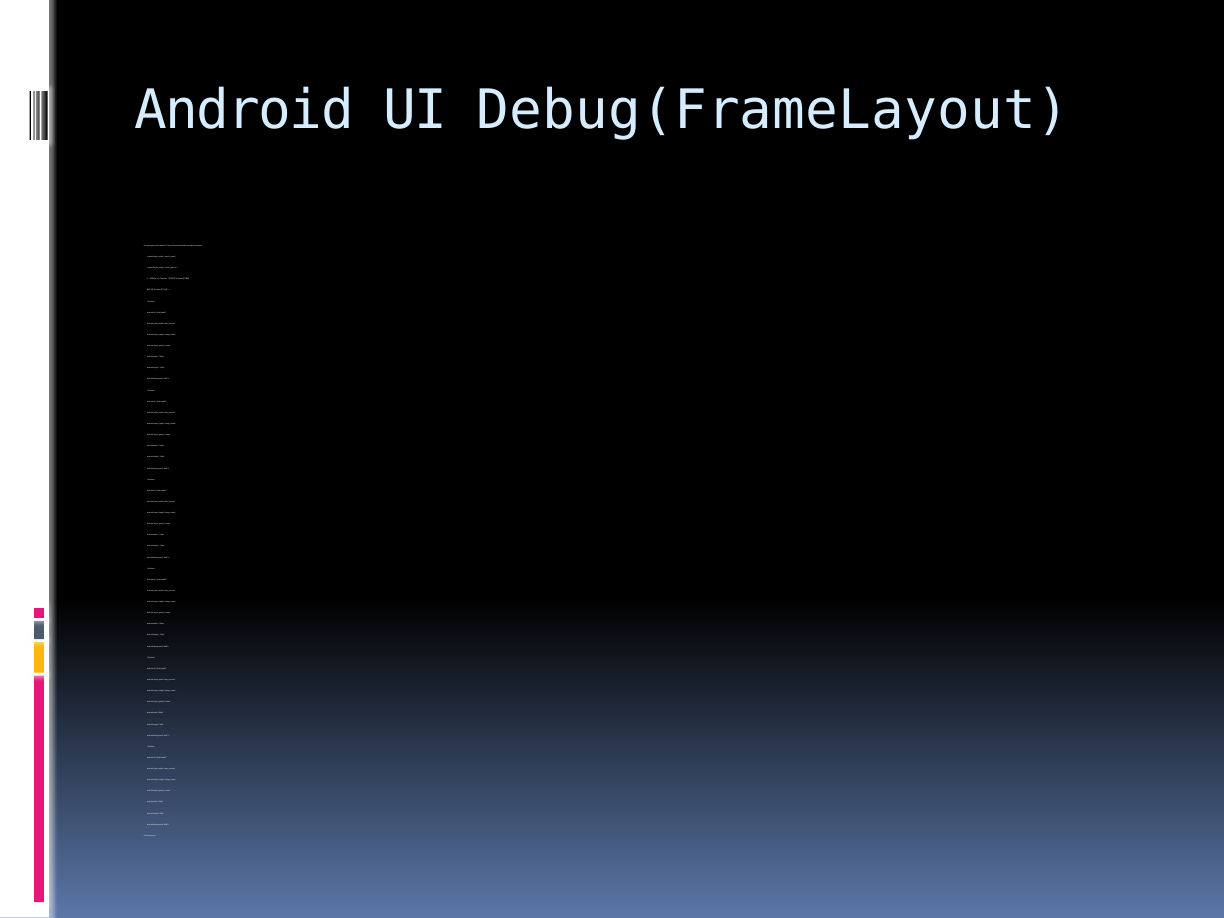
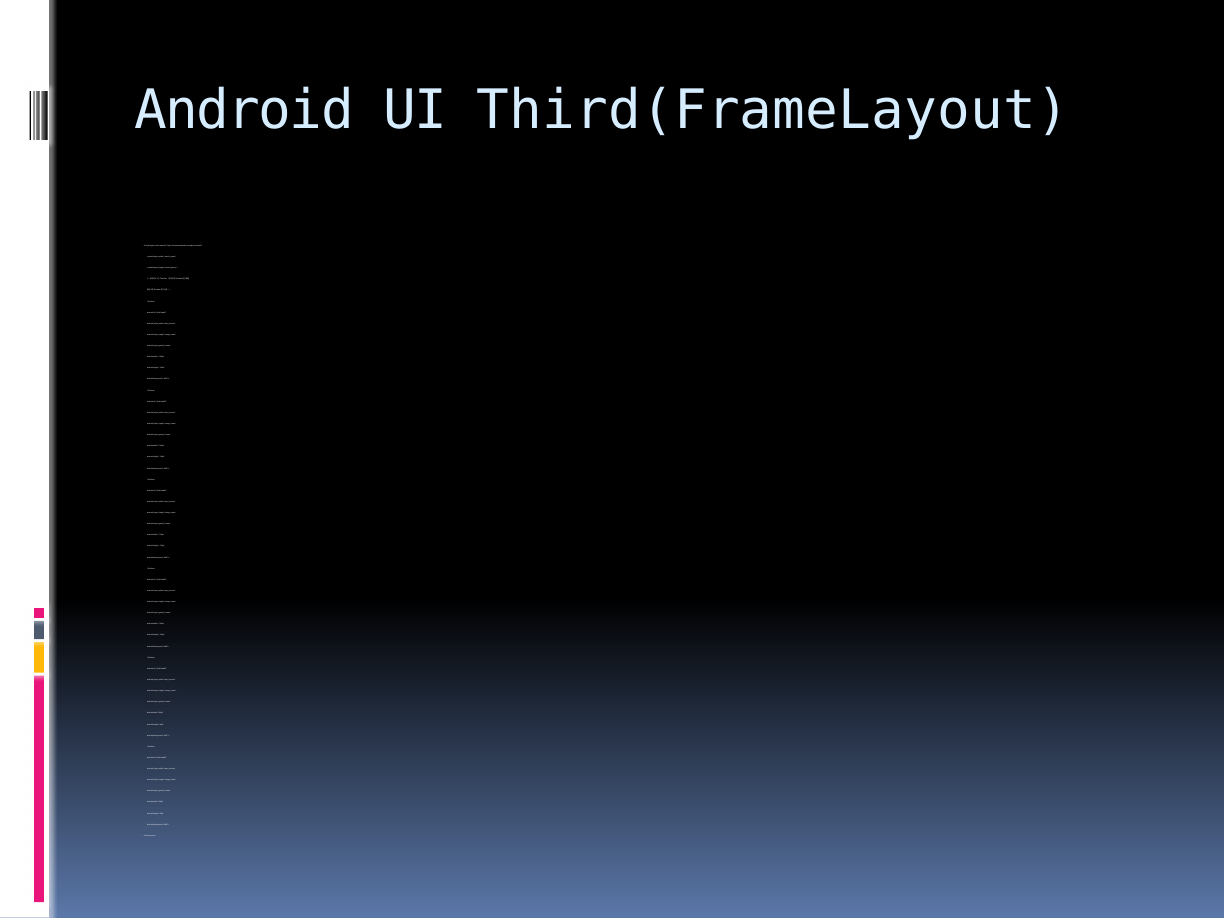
Debug(FrameLayout: Debug(FrameLayout -> Third(FrameLayout (773, 111)
